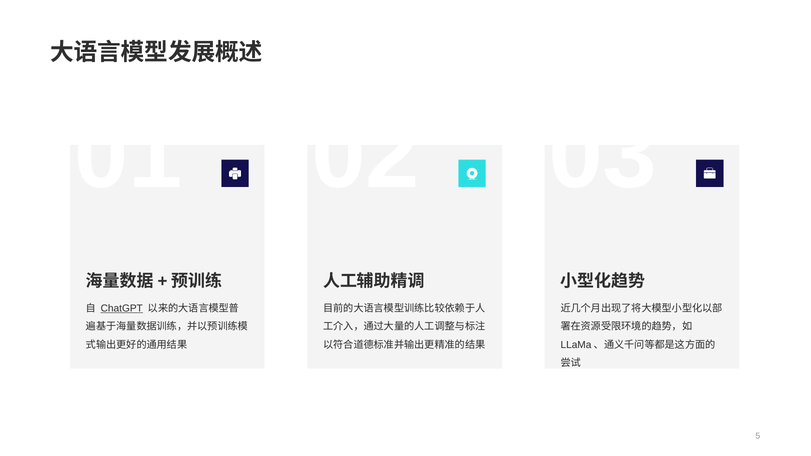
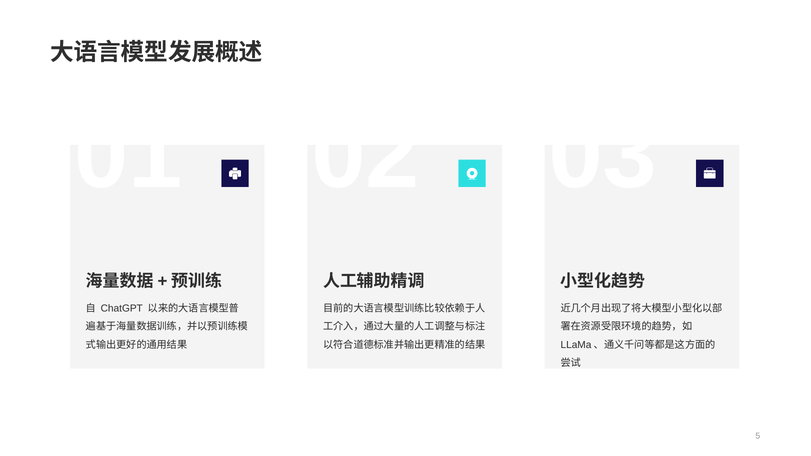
ChatGPT underline: present -> none (122, 308)
